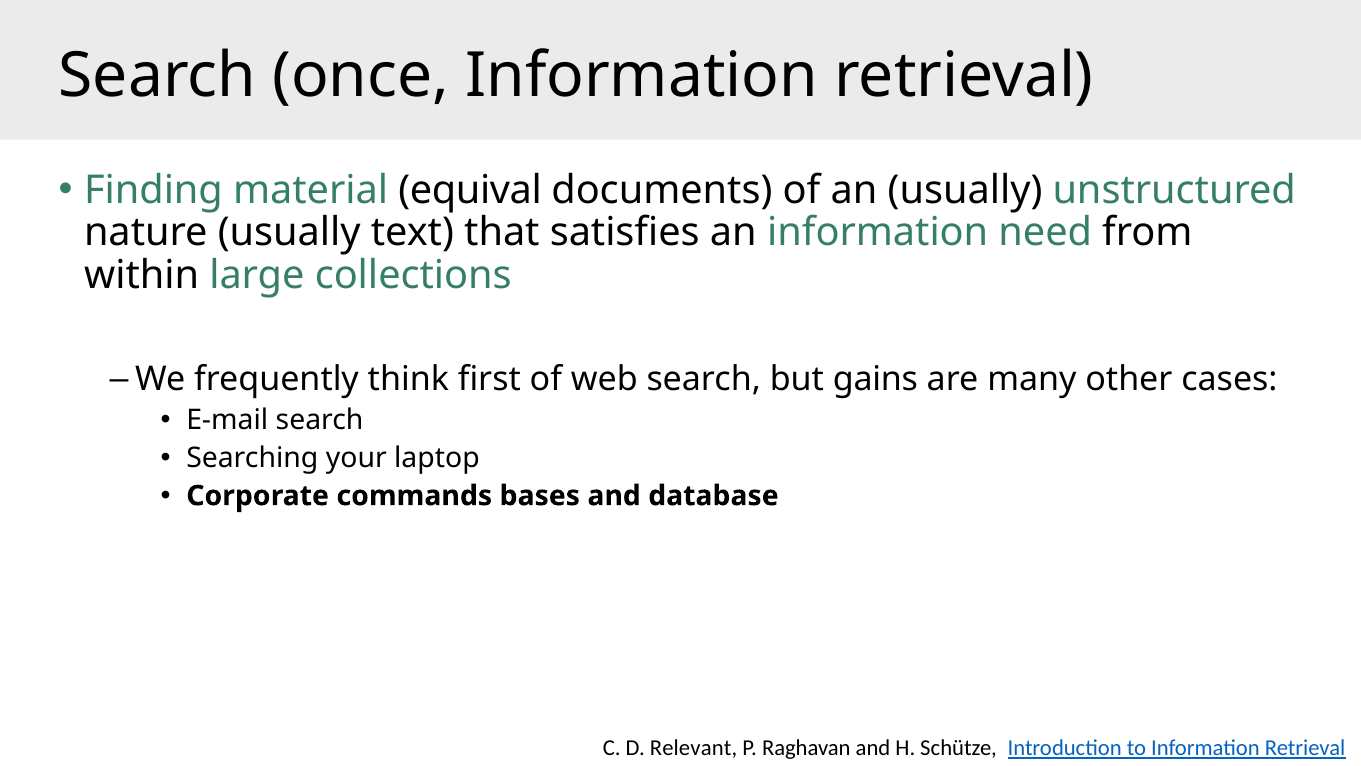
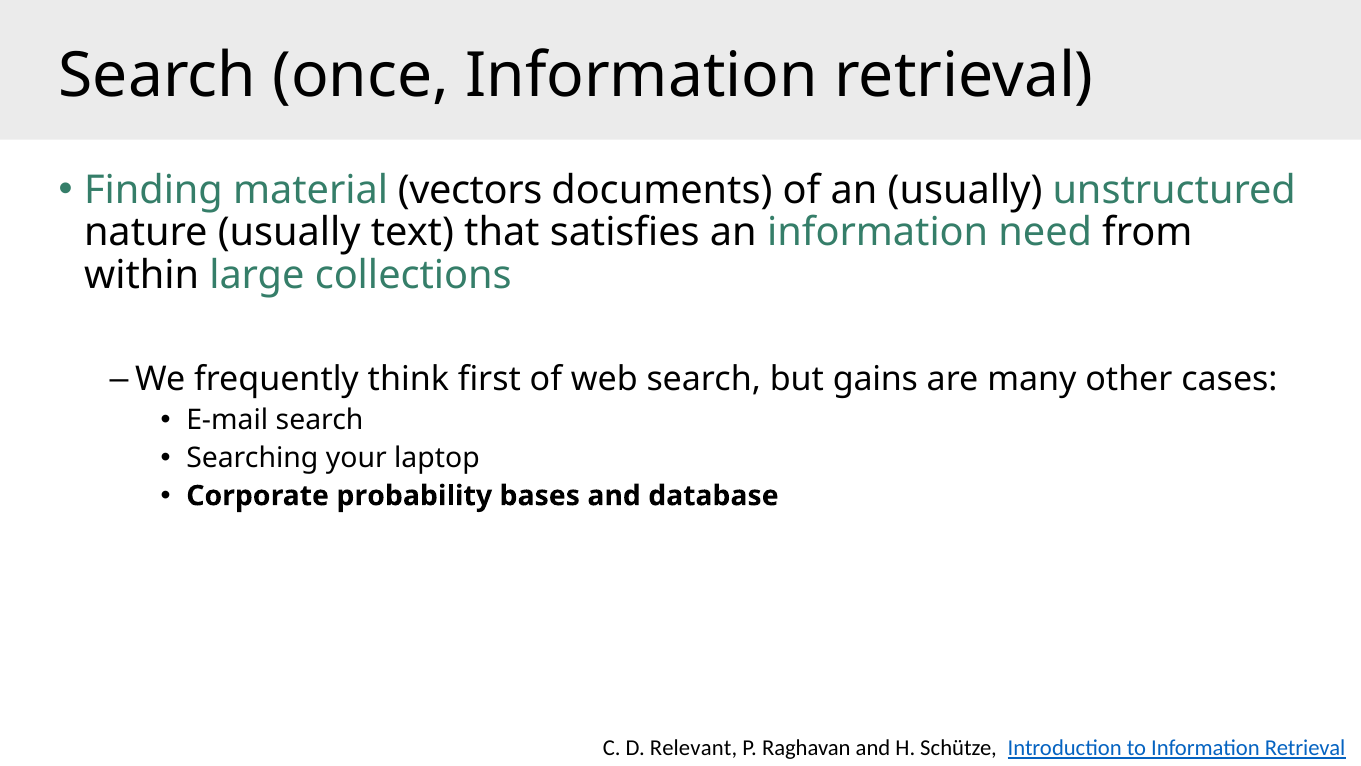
equival: equival -> vectors (470, 190)
commands: commands -> probability (414, 496)
